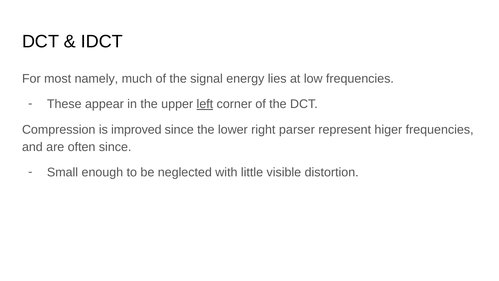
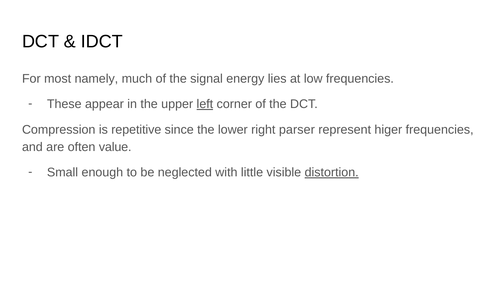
improved: improved -> repetitive (136, 130)
often since: since -> value (115, 147)
distortion underline: none -> present (332, 172)
